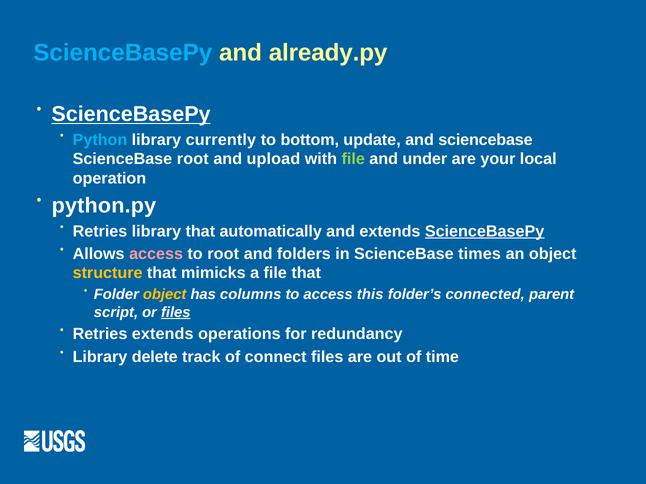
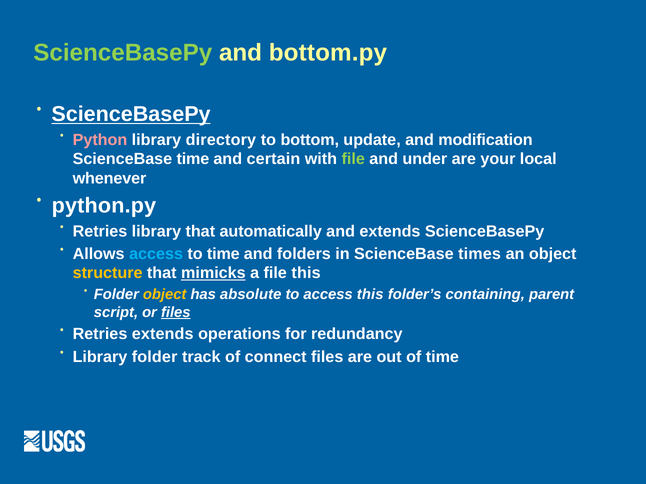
ScienceBasePy colour: light blue -> light green (123, 53)
already.py: already.py -> bottom.py (328, 53)
Python colour: light blue -> pink (100, 140)
currently: currently -> directory (221, 140)
and sciencebase: sciencebase -> modification (485, 140)
ScienceBase root: root -> time (193, 159)
upload: upload -> certain (273, 159)
operation: operation -> whenever (109, 179)
ScienceBasePy underline: present -> none (485, 231)
access colour: pink -> light blue (156, 254)
to root: root -> time (223, 254)
mimicks underline: none -> present (213, 273)
file that: that -> this (306, 273)
columns: columns -> absolute (251, 295)
connected: connected -> containing (485, 295)
Library delete: delete -> folder (155, 357)
